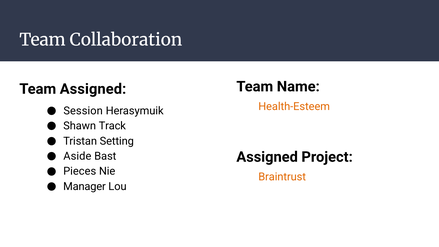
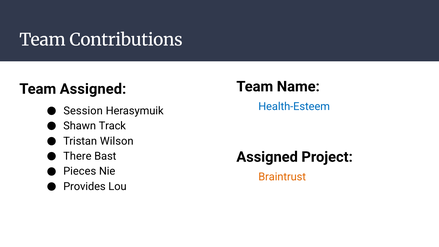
Collaboration: Collaboration -> Contributions (126, 40)
Health-Esteem colour: orange -> blue (294, 106)
Setting: Setting -> Wilson (117, 141)
Aside: Aside -> There (77, 156)
Manager: Manager -> Provides (84, 186)
